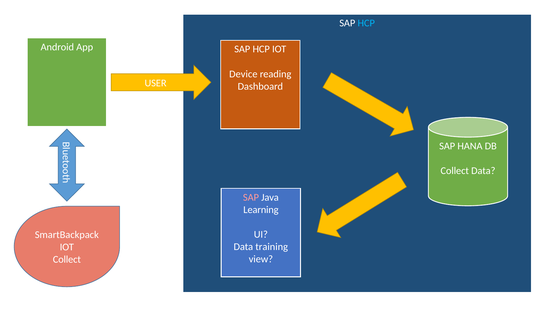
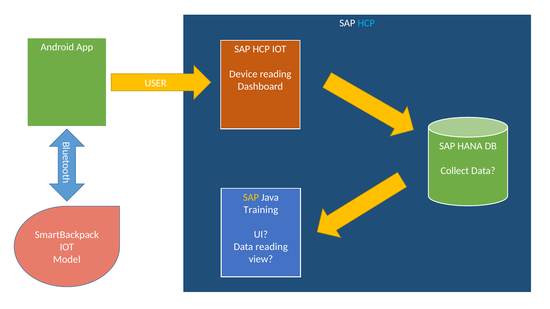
SAP colour: pink -> yellow (251, 198)
Learning: Learning -> Training (261, 210)
Data training: training -> reading (272, 247)
Collect: Collect -> Model (67, 260)
